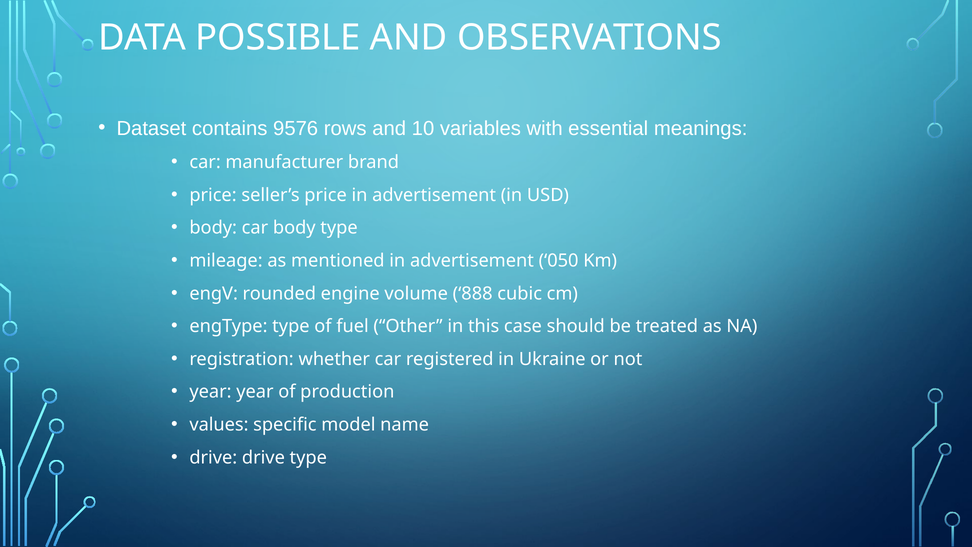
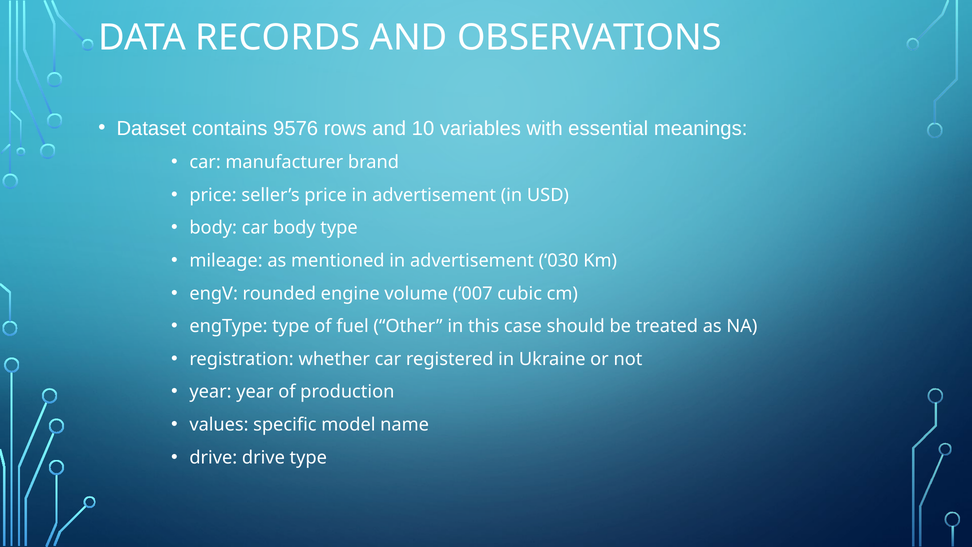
POSSIBLE: POSSIBLE -> RECORDS (278, 38)
050: 050 -> 030 (559, 261)
888: 888 -> 007 (473, 293)
